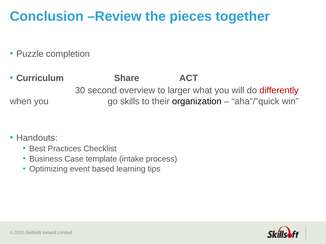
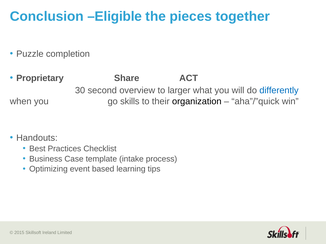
Review: Review -> Eligible (115, 17)
Curriculum: Curriculum -> Proprietary (40, 78)
differently colour: red -> blue (279, 91)
